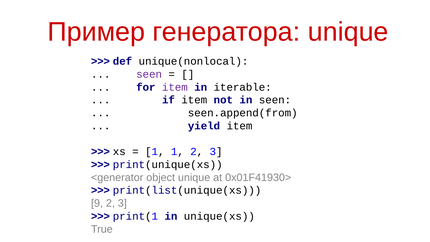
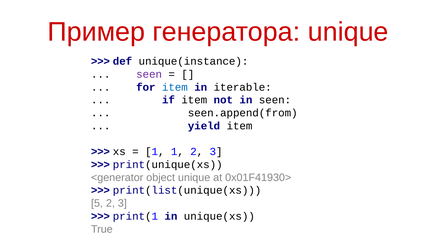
unique(nonlocal: unique(nonlocal -> unique(instance (193, 61)
item colour: purple -> blue (175, 87)
9: 9 -> 5 (97, 203)
